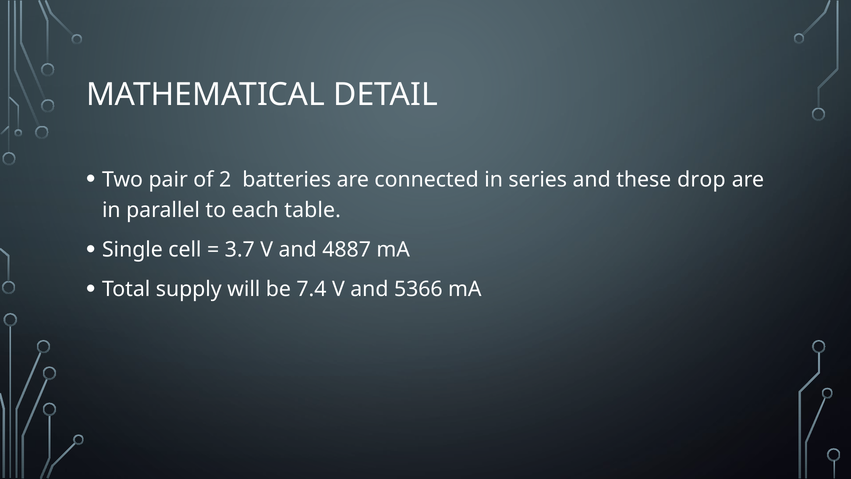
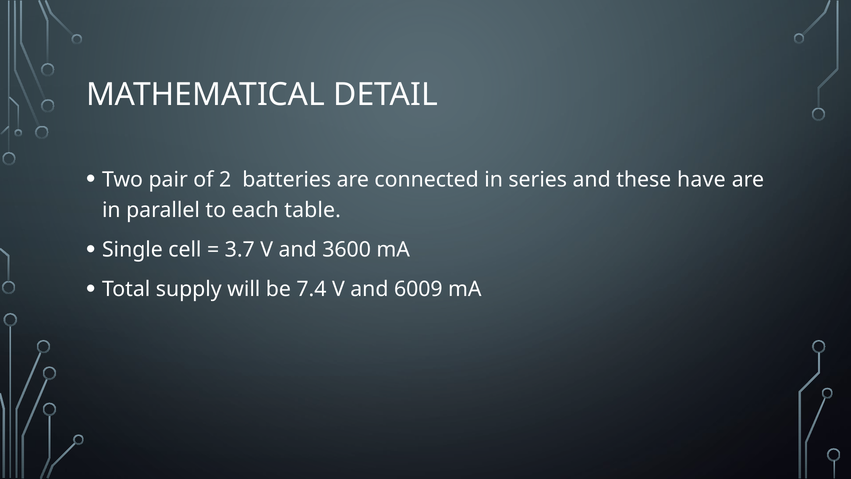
drop: drop -> have (701, 180)
4887: 4887 -> 3600 (347, 250)
5366: 5366 -> 6009 (418, 289)
